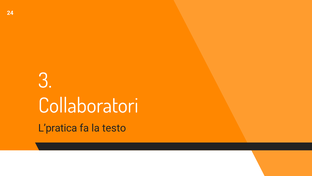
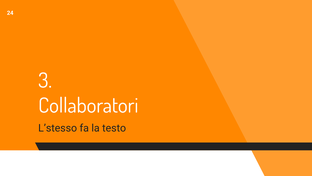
L’pratica: L’pratica -> L’stesso (58, 128)
